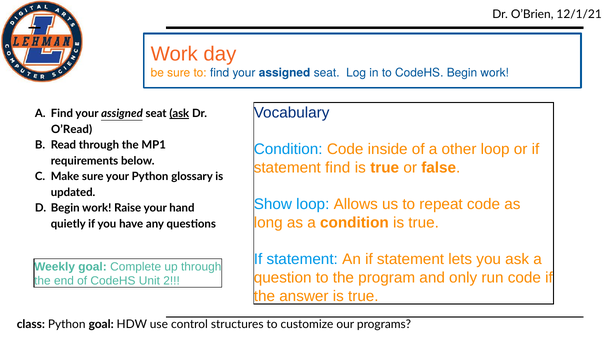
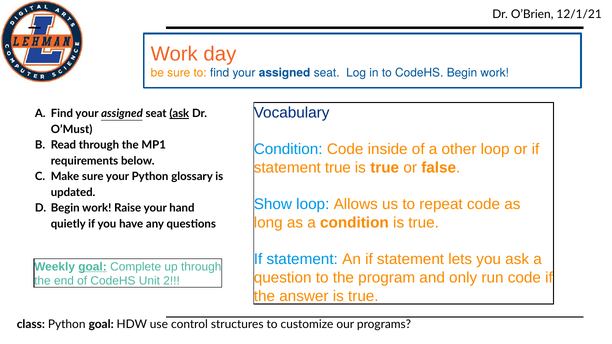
O’Read: O’Read -> O’Must (72, 130)
statement find: find -> true (338, 168)
goal underline: none -> present (93, 267)
